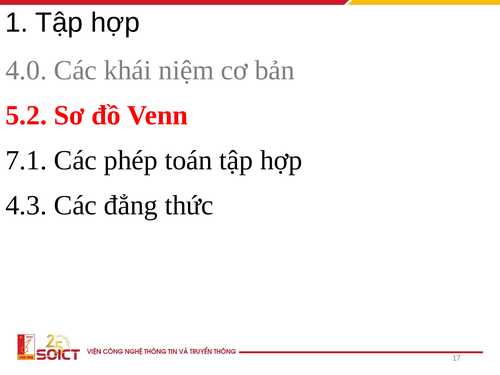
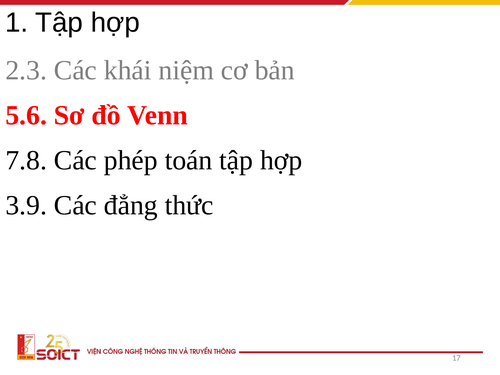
4.0: 4.0 -> 2.3 (26, 70)
5.2: 5.2 -> 5.6 (26, 115)
7.1: 7.1 -> 7.8 (26, 160)
4.3: 4.3 -> 3.9 (26, 205)
